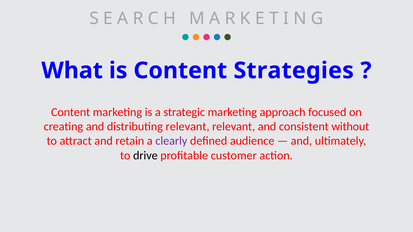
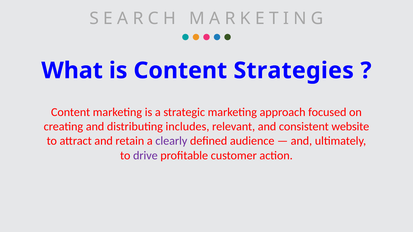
distributing relevant: relevant -> includes (187, 127)
without: without -> website (350, 127)
drive colour: black -> purple (145, 156)
